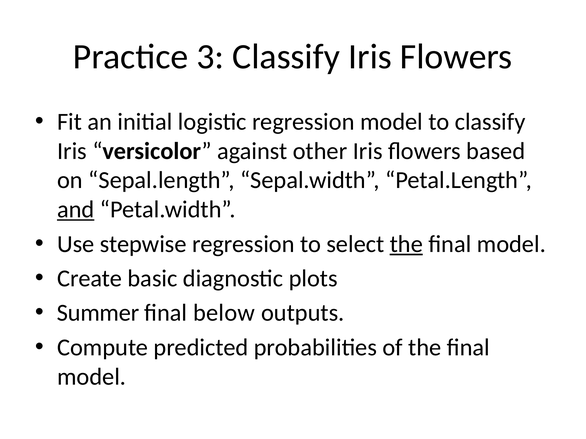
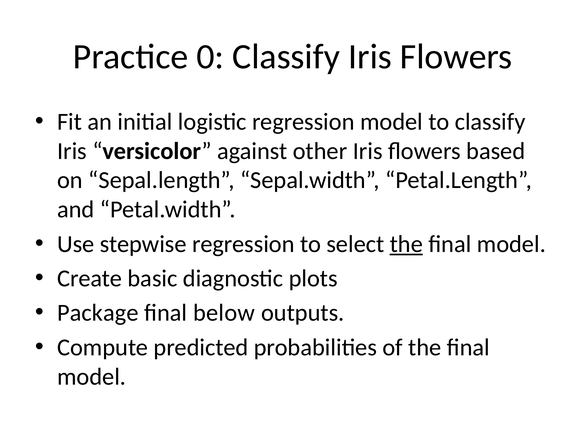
3: 3 -> 0 (210, 57)
and underline: present -> none (76, 210)
Summer: Summer -> Package (98, 313)
